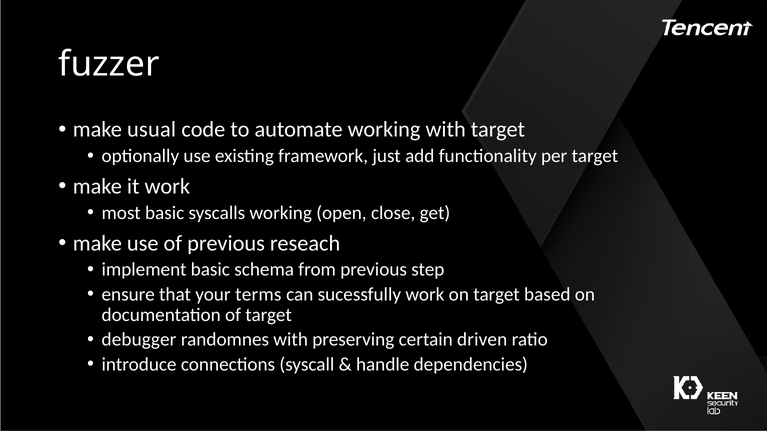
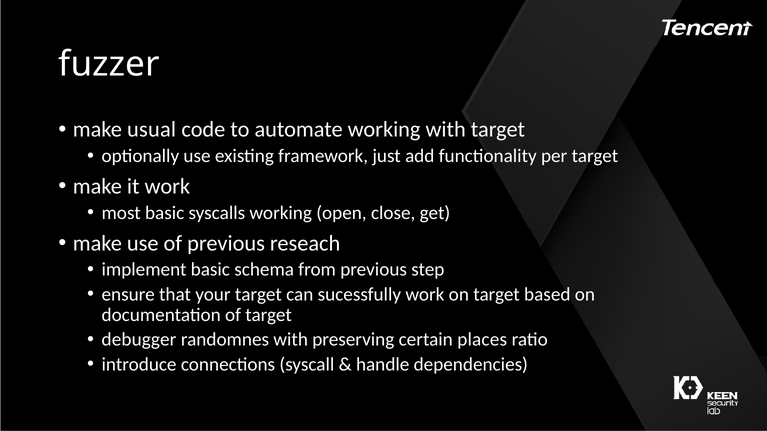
your terms: terms -> target (258, 294)
driven: driven -> places (482, 340)
